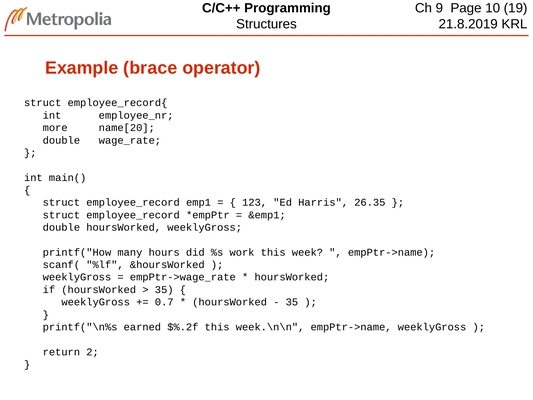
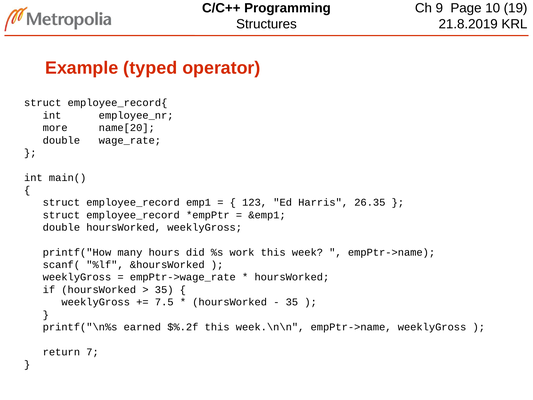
brace: brace -> typed (150, 68)
0.7: 0.7 -> 7.5 (164, 302)
2: 2 -> 7 (93, 352)
